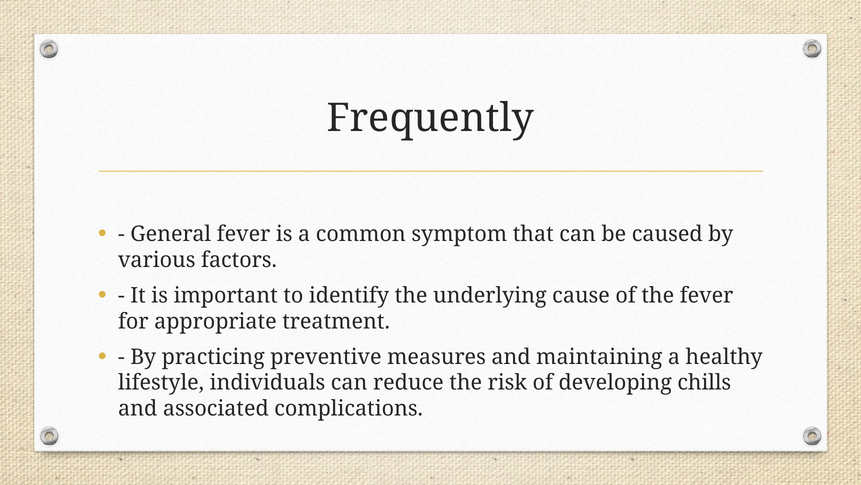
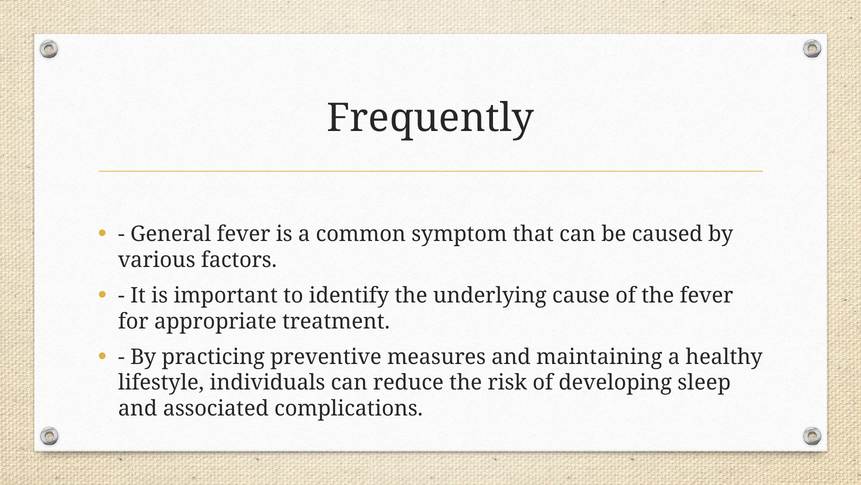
chills: chills -> sleep (704, 382)
